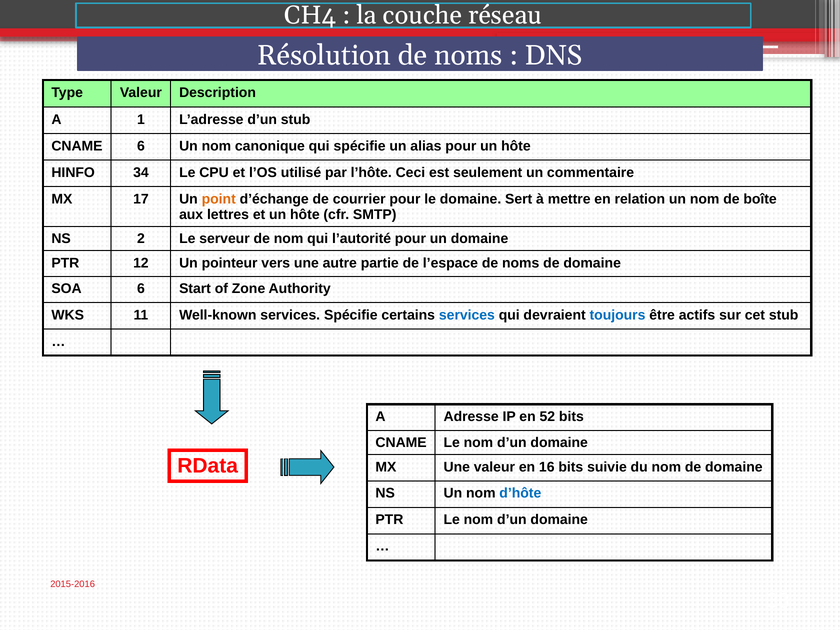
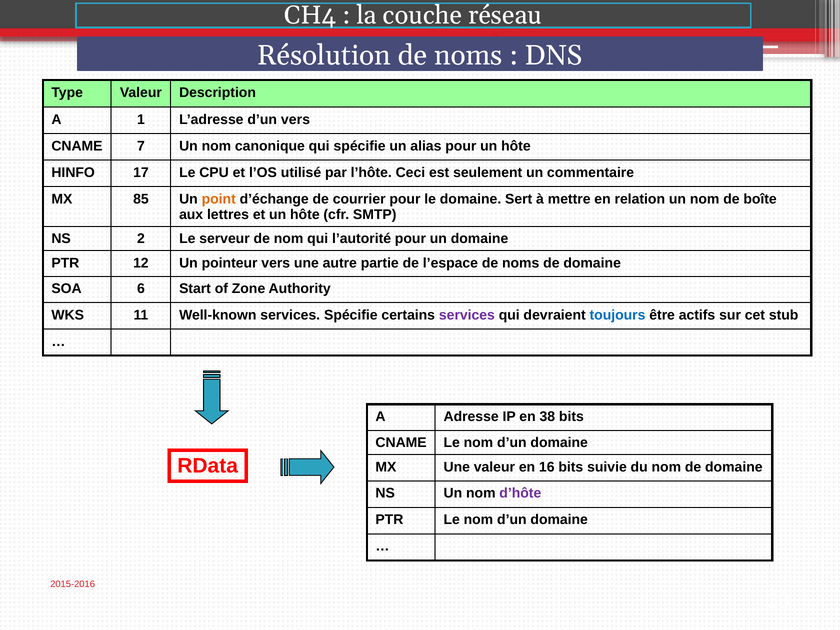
d’un stub: stub -> vers (296, 120)
CNAME 6: 6 -> 7 (141, 146)
34: 34 -> 17 (141, 172)
17: 17 -> 85 (141, 199)
services colour: blue -> purple (467, 315)
en 52: 52 -> 38 (547, 416)
d’hôte colour: blue -> purple (520, 493)
